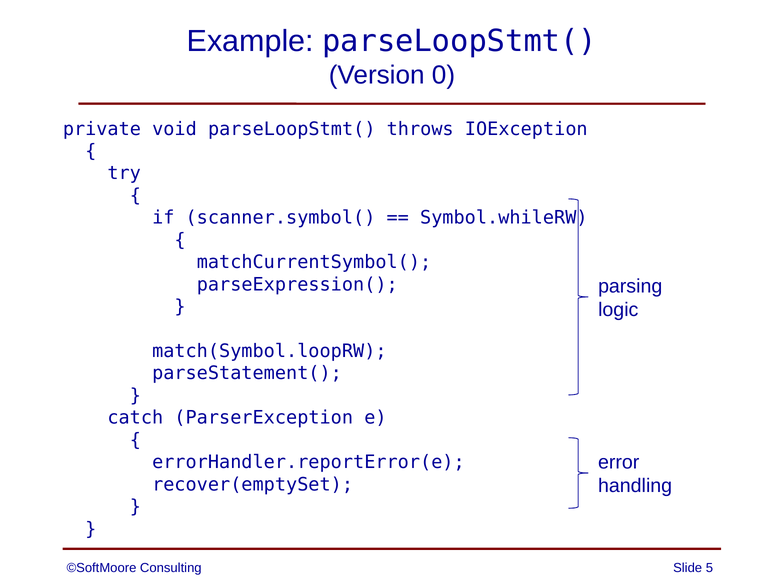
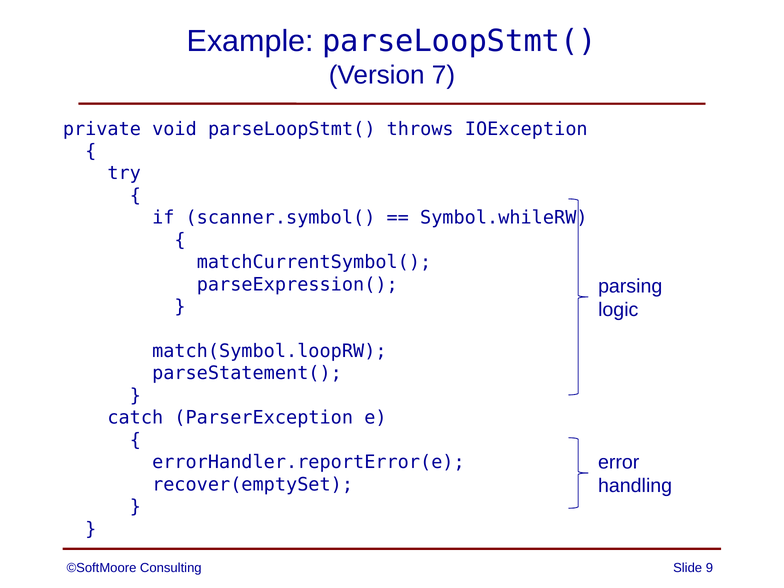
0: 0 -> 7 (443, 75)
5: 5 -> 9 (709, 568)
